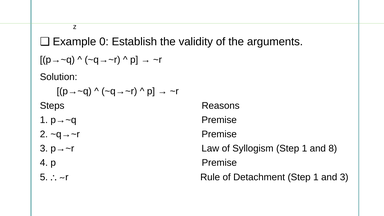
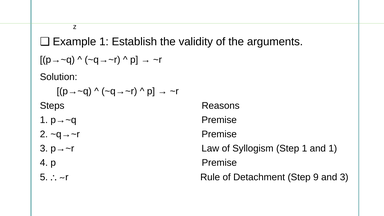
0: 0 -> 1 (104, 42)
and 8: 8 -> 1 (333, 148)
Detachment Step 1: 1 -> 9 (316, 177)
